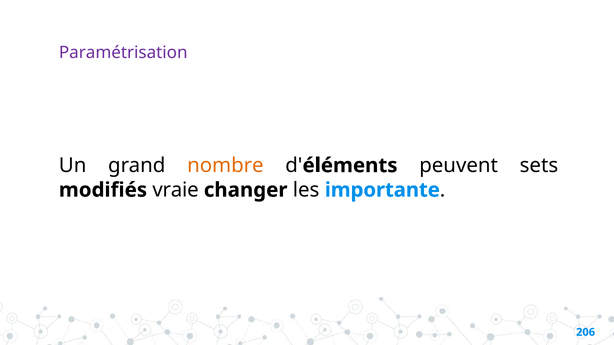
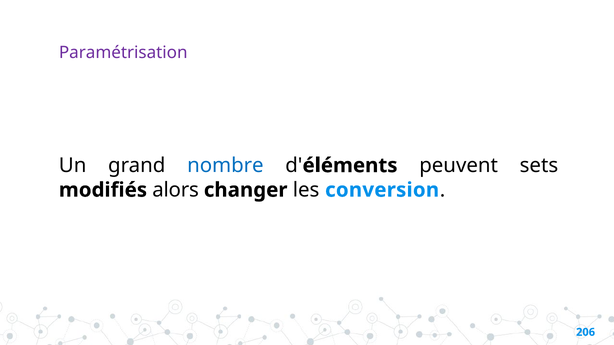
nombre colour: orange -> blue (225, 166)
vraie: vraie -> alors (176, 190)
importante: importante -> conversion (382, 190)
